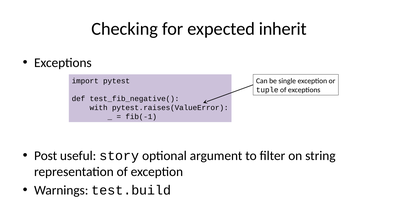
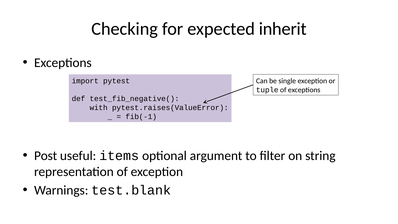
story: story -> items (119, 156)
test.build: test.build -> test.blank (131, 190)
